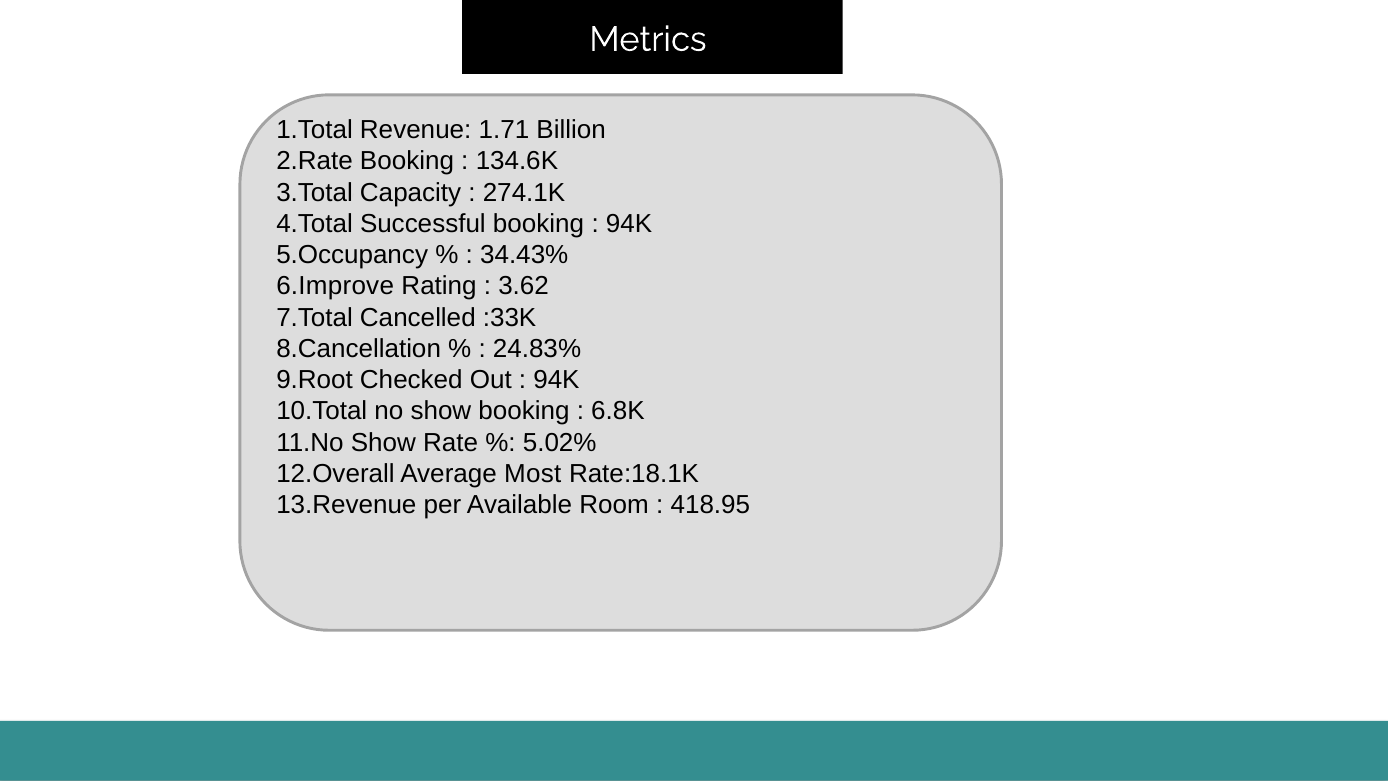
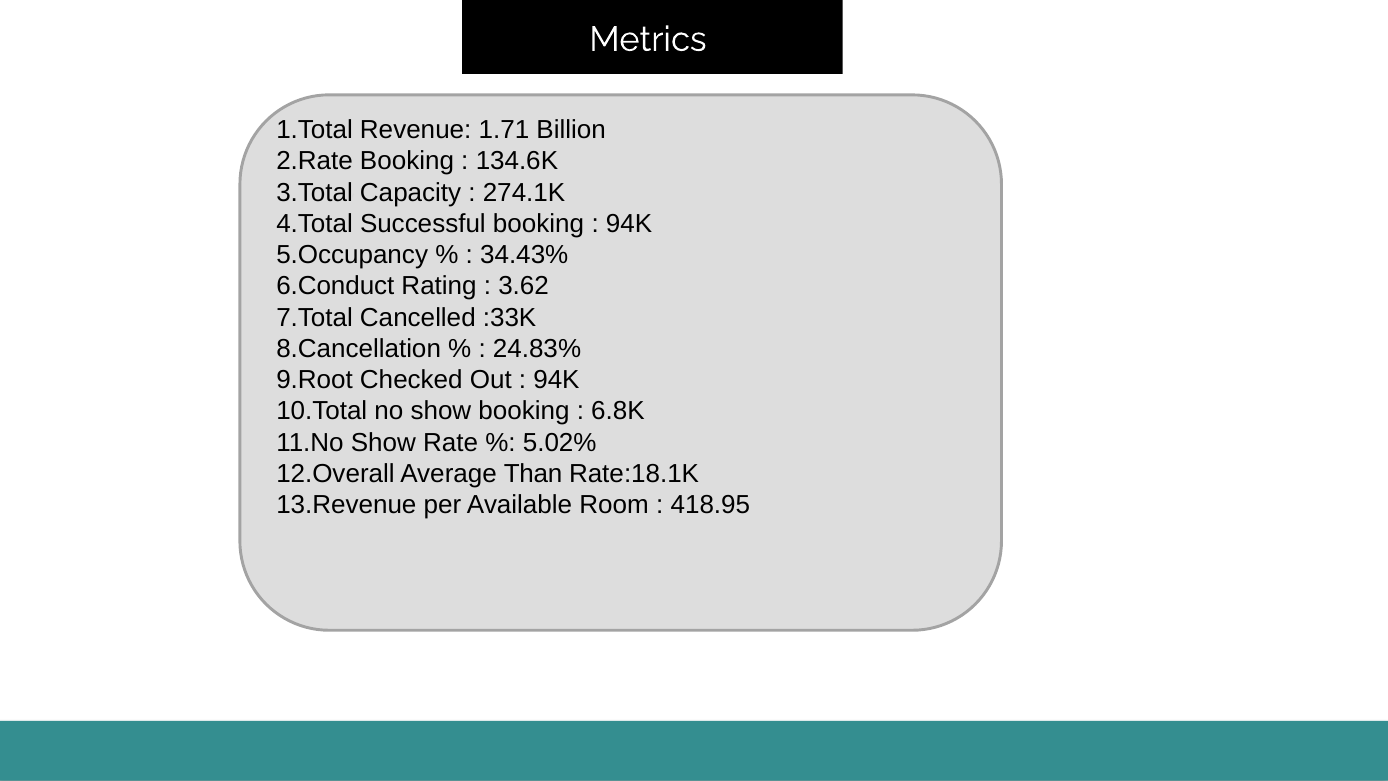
6.Improve: 6.Improve -> 6.Conduct (335, 286)
Most: Most -> Than (533, 474)
